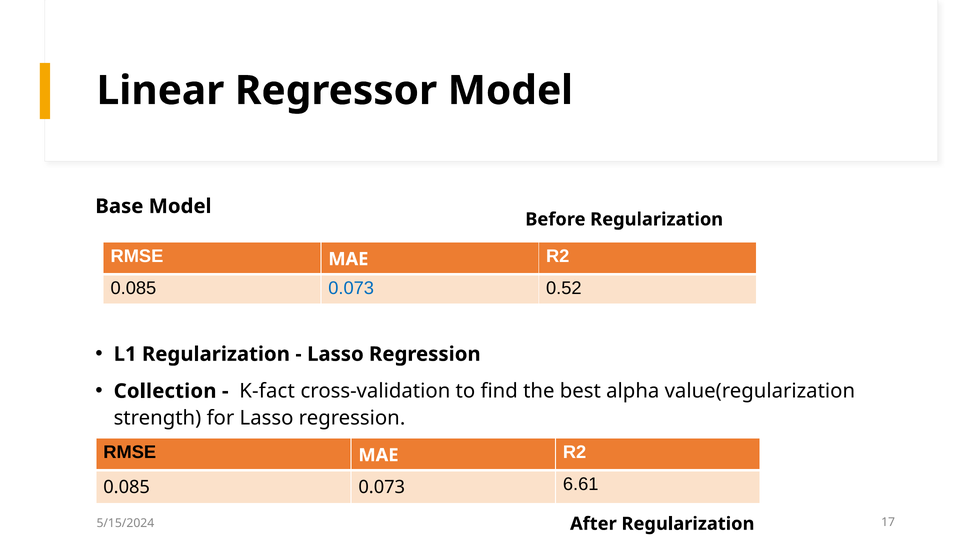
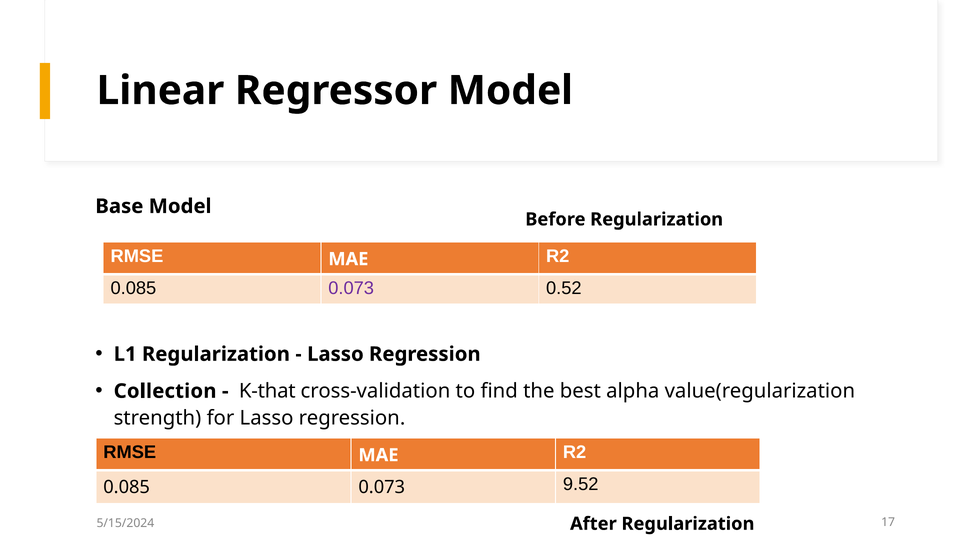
0.073 colour: blue -> purple (351, 289)
K-fact: K-fact -> K-that (267, 391)
6.61: 6.61 -> 9.52 (581, 485)
